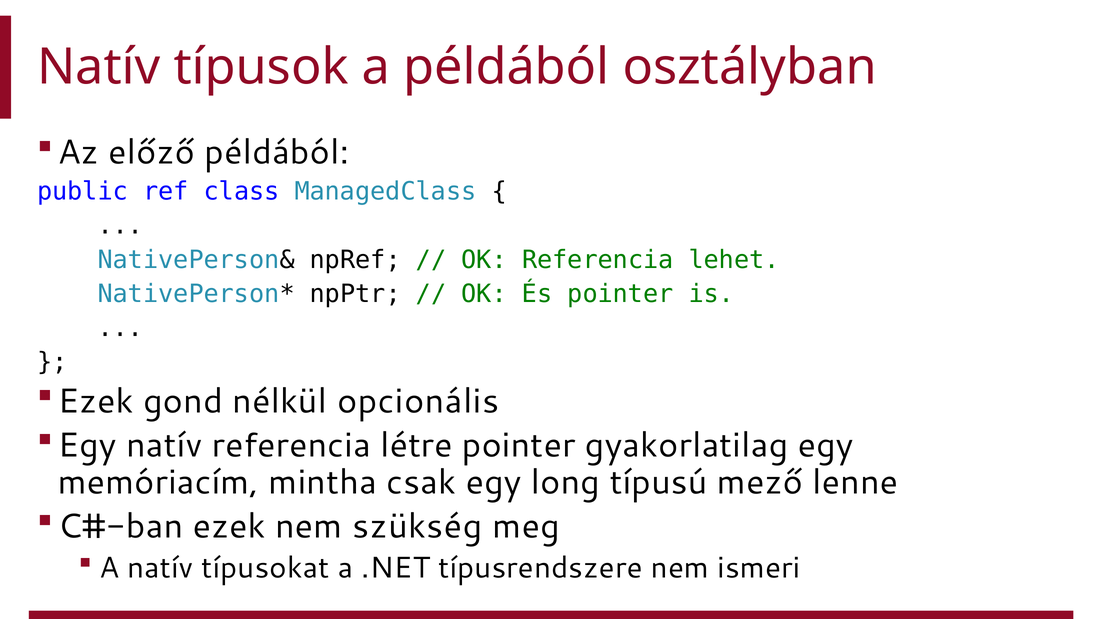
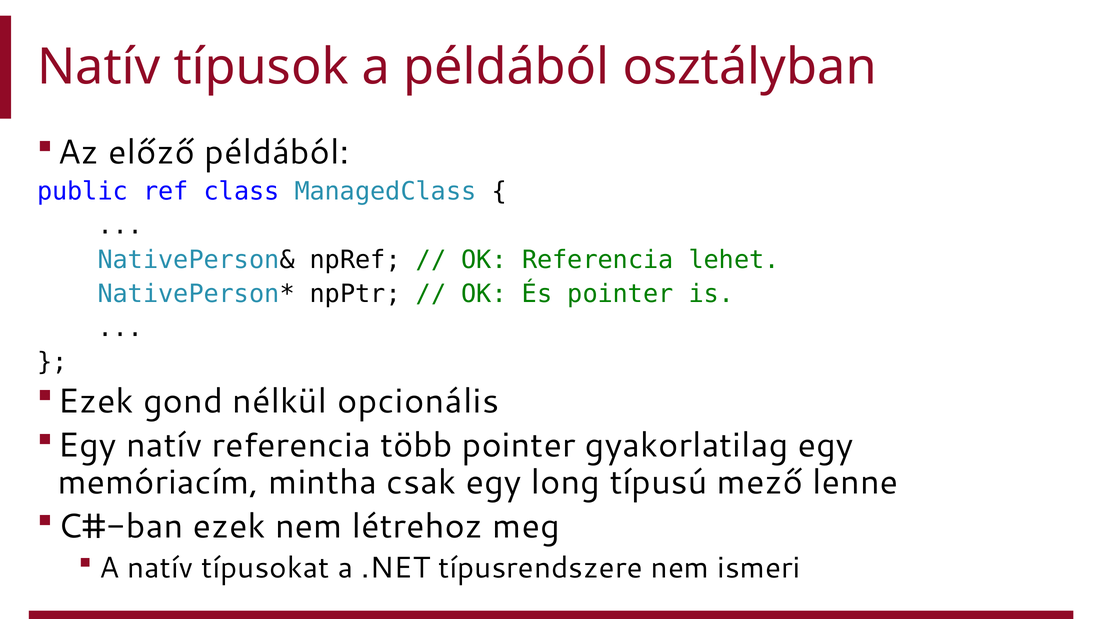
létre: létre -> több (417, 445)
szükség: szükség -> létrehoz (417, 527)
